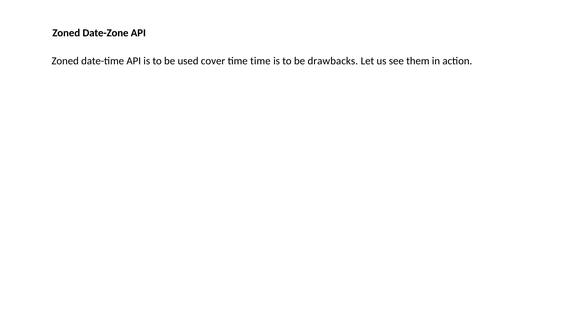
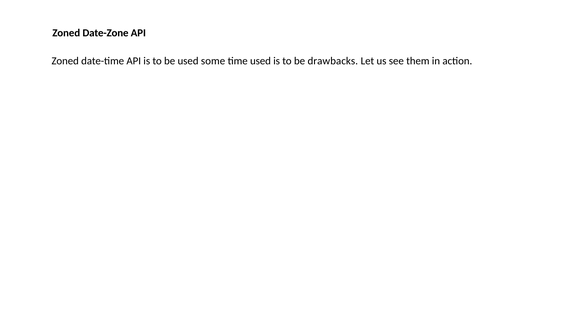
cover: cover -> some (213, 61)
time time: time -> used (260, 61)
